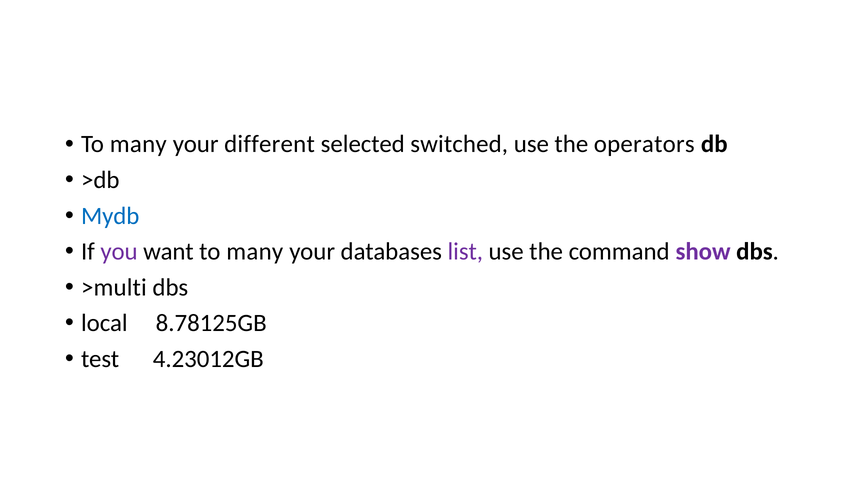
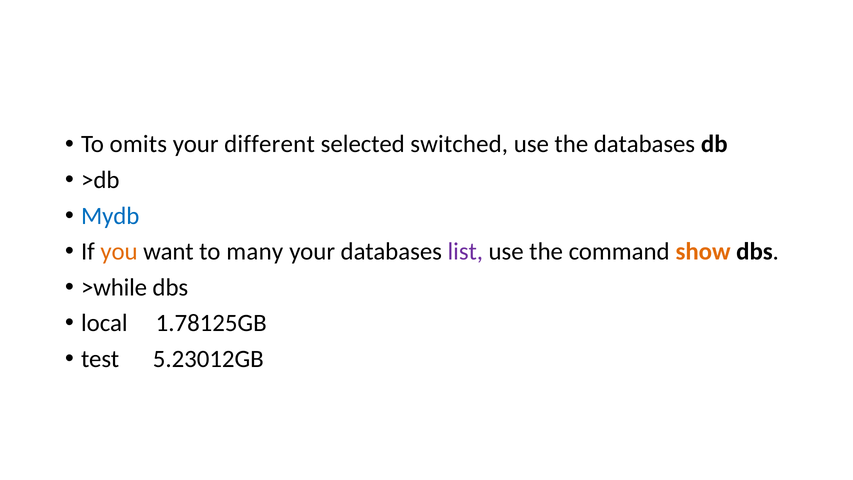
many: many -> omits (138, 144)
the operators: operators -> databases (644, 144)
you colour: purple -> orange (119, 252)
show colour: purple -> orange (703, 252)
>multi: >multi -> >while (114, 287)
8.78125GB: 8.78125GB -> 1.78125GB (211, 323)
4.23012GB: 4.23012GB -> 5.23012GB (208, 359)
